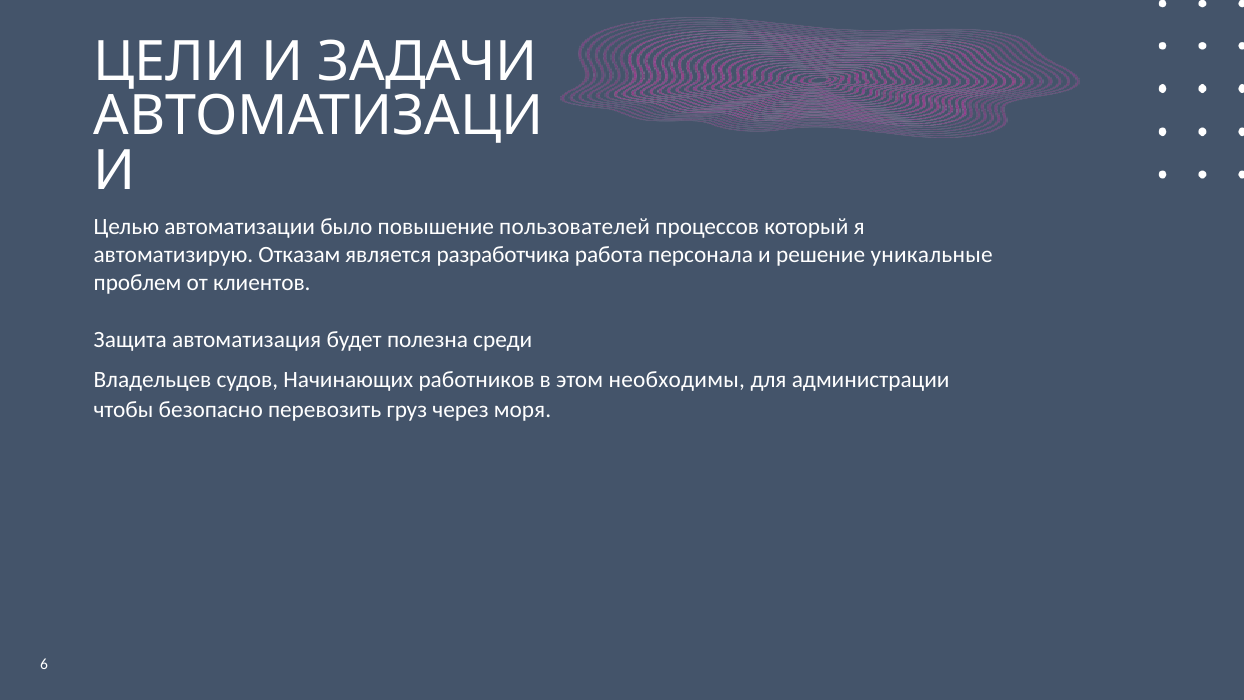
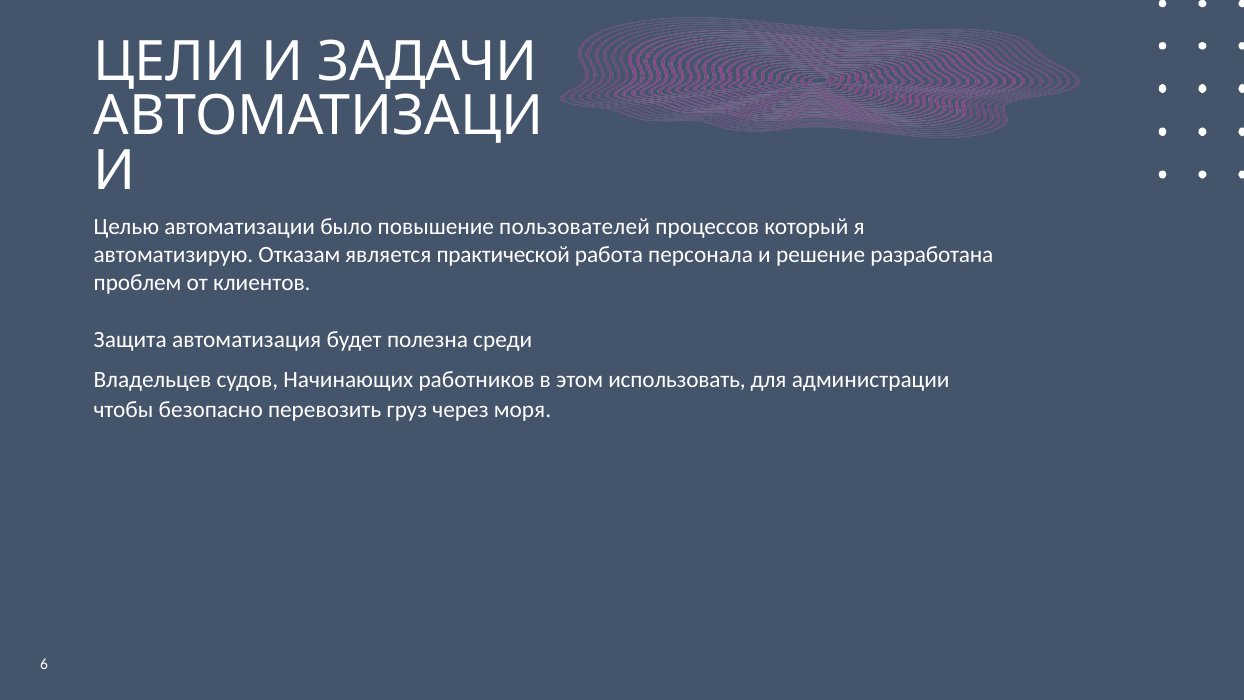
разработчика: разработчика -> практической (503, 254)
уникальные: уникальные -> разработана (932, 254)
необходимы: необходимы -> использовать (677, 380)
